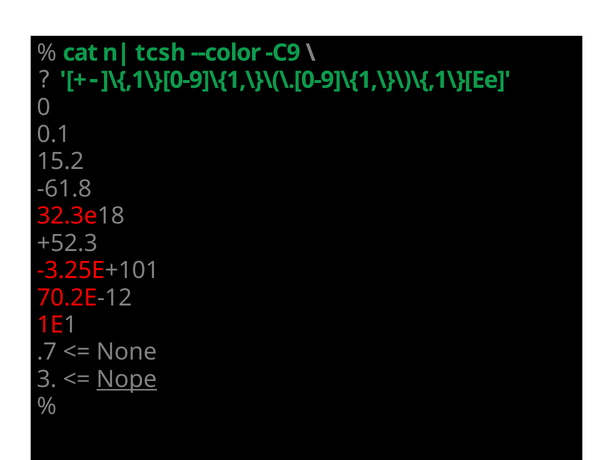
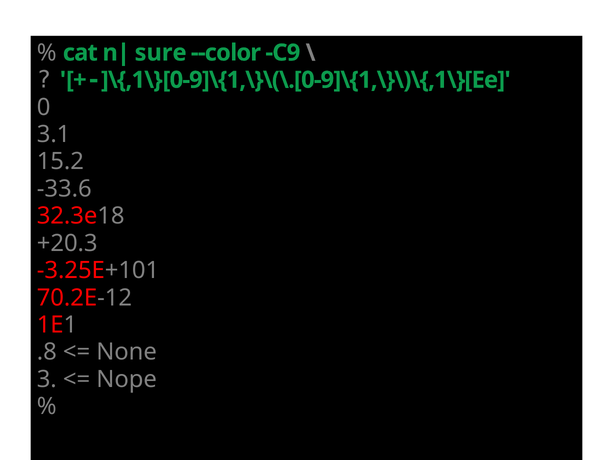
tcsh: tcsh -> sure (161, 53)
0.1: 0.1 -> 3.1 (54, 134)
-61.8: -61.8 -> -33.6 (64, 189)
+52.3: +52.3 -> +20.3 (67, 243)
.7: .7 -> .8 (47, 352)
Nope underline: present -> none (127, 379)
